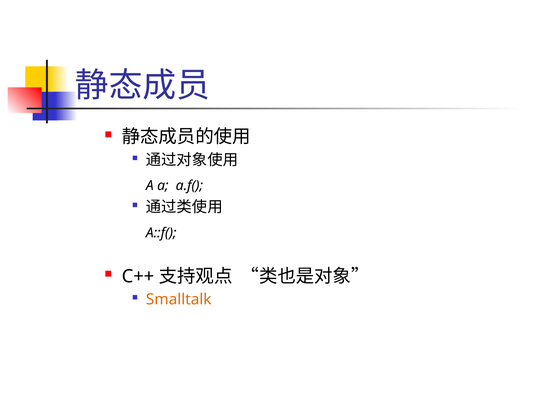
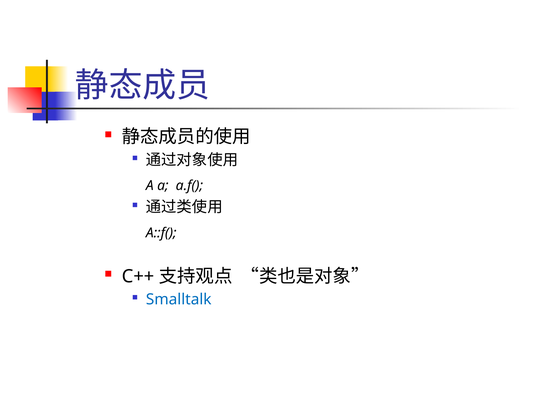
Smalltalk colour: orange -> blue (179, 300)
